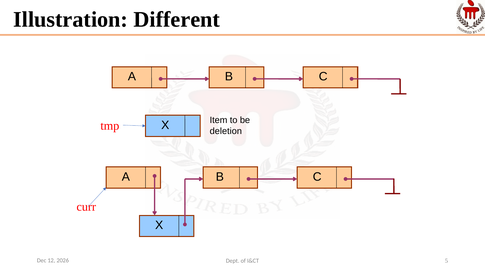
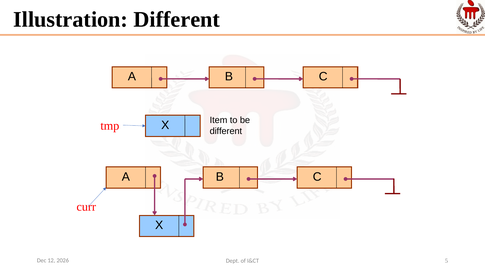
deletion: deletion -> different (226, 131)
